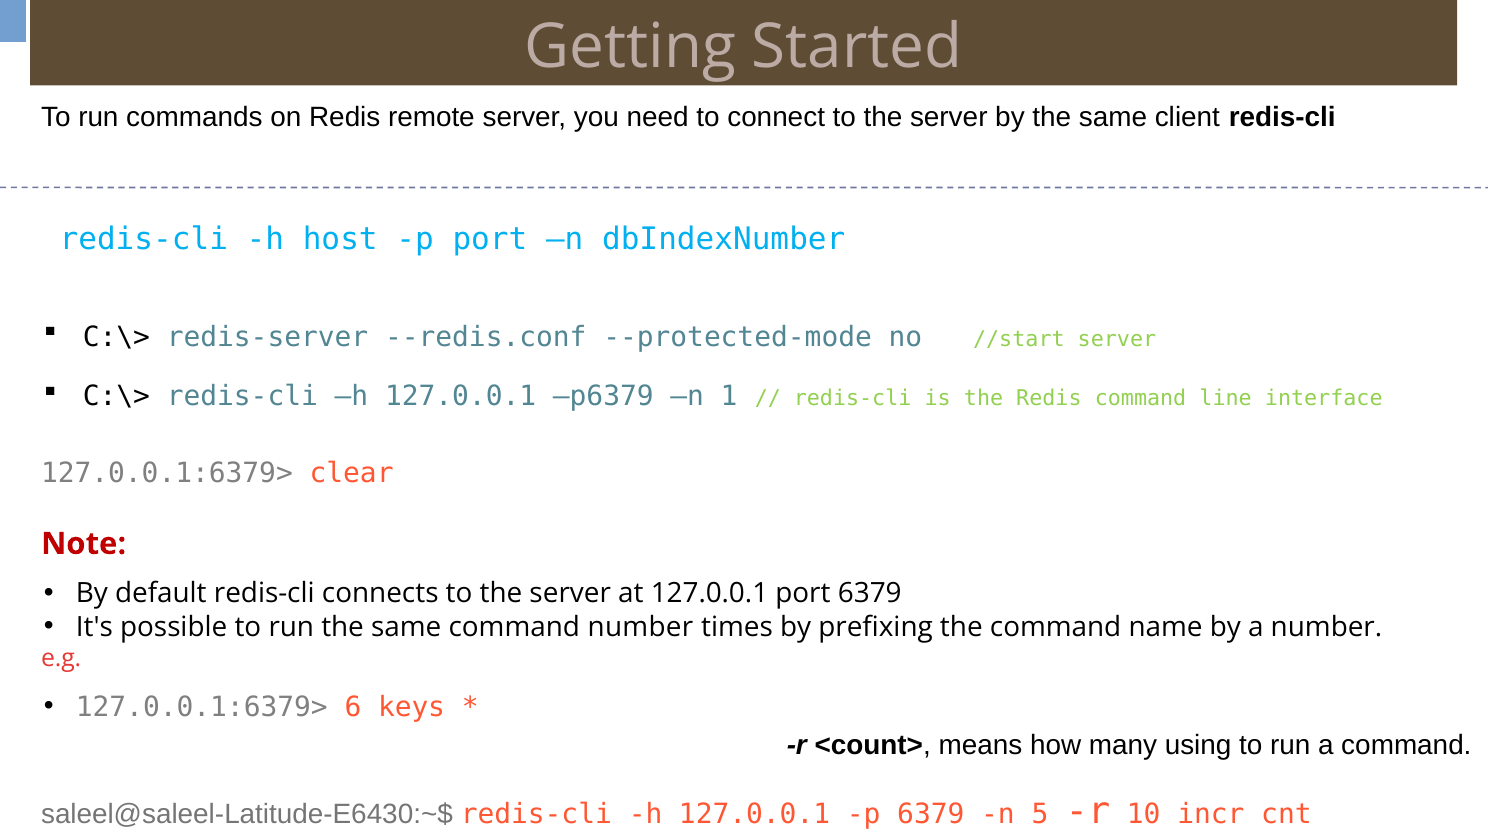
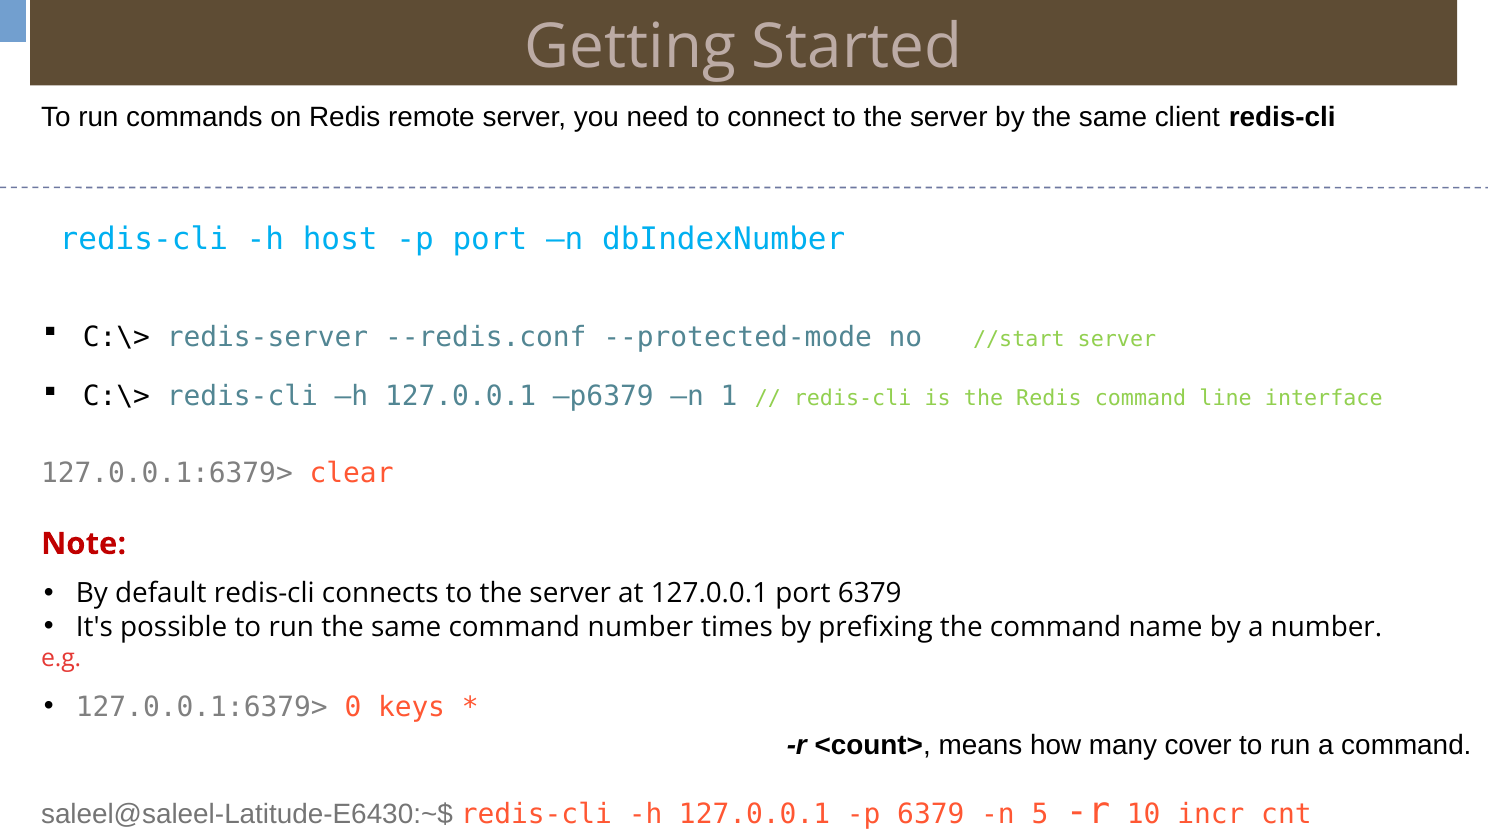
6: 6 -> 0 (353, 707)
using: using -> cover (1198, 745)
